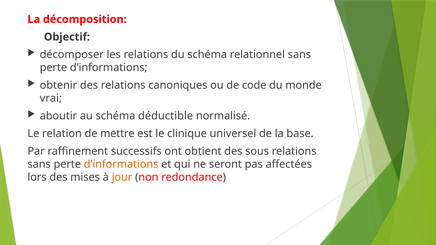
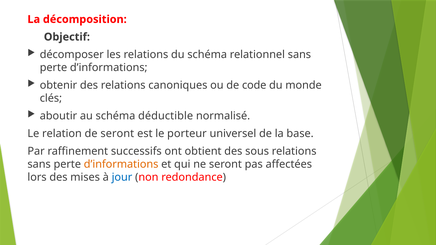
vrai: vrai -> clés (51, 98)
de mettre: mettre -> seront (117, 134)
clinique: clinique -> porteur (187, 134)
jour colour: orange -> blue (122, 177)
